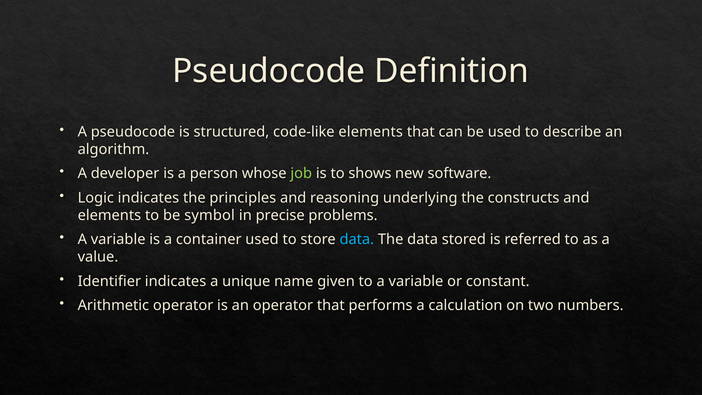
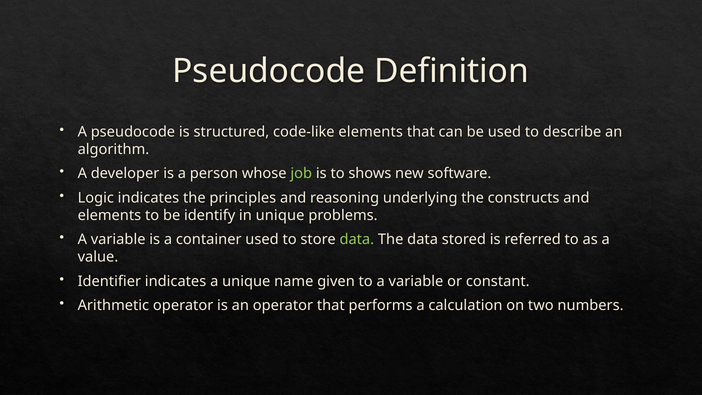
symbol: symbol -> identify (210, 215)
in precise: precise -> unique (280, 215)
data colour: light blue -> light green (357, 239)
